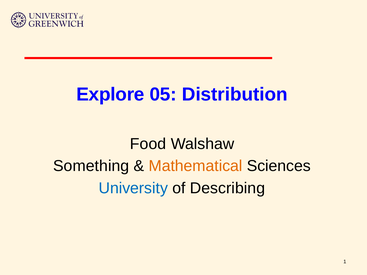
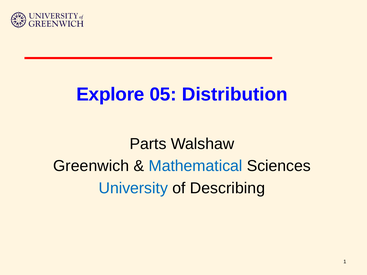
Food: Food -> Parts (148, 144)
Something: Something -> Greenwich (91, 166)
Mathematical colour: orange -> blue (196, 166)
